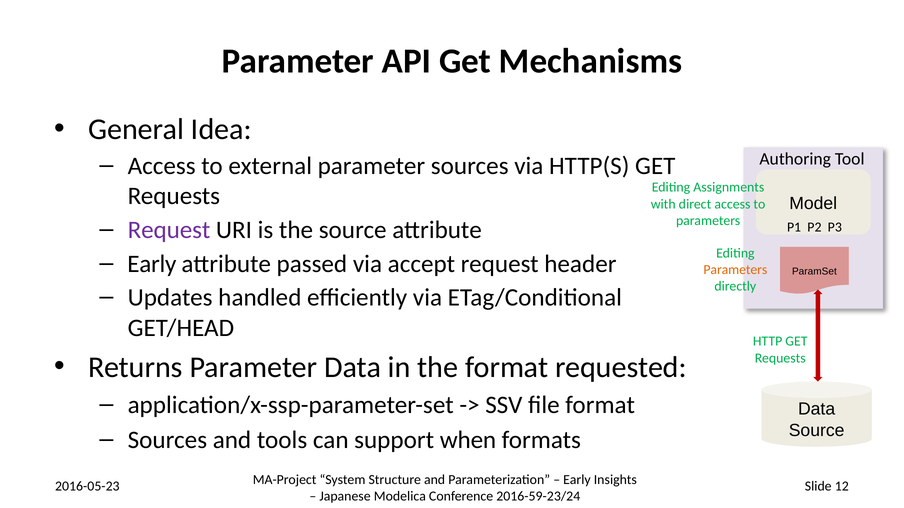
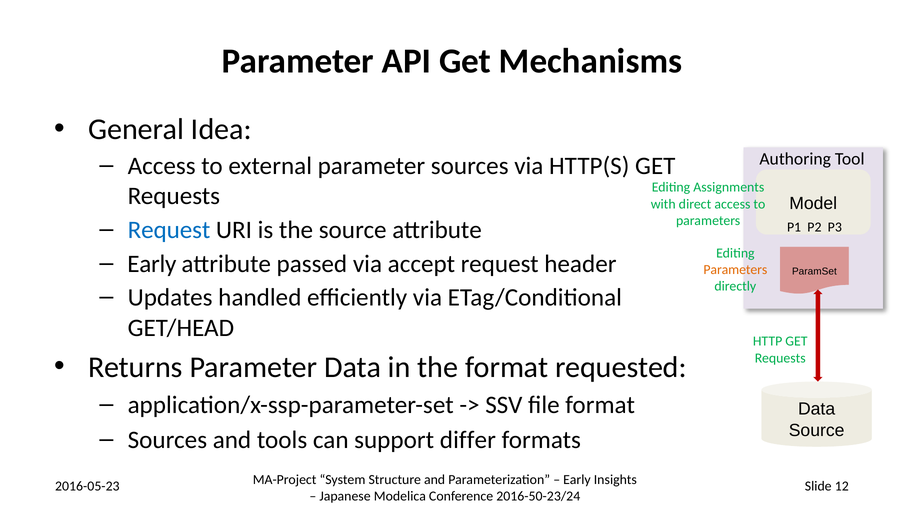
Request colour: purple -> blue (169, 230)
when: when -> differ (468, 441)
2016-59-23/24: 2016-59-23/24 -> 2016-50-23/24 (538, 497)
